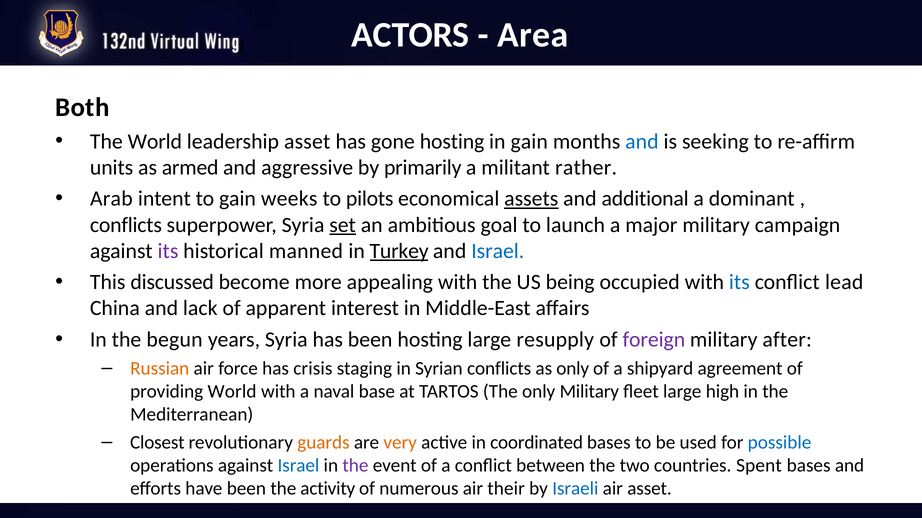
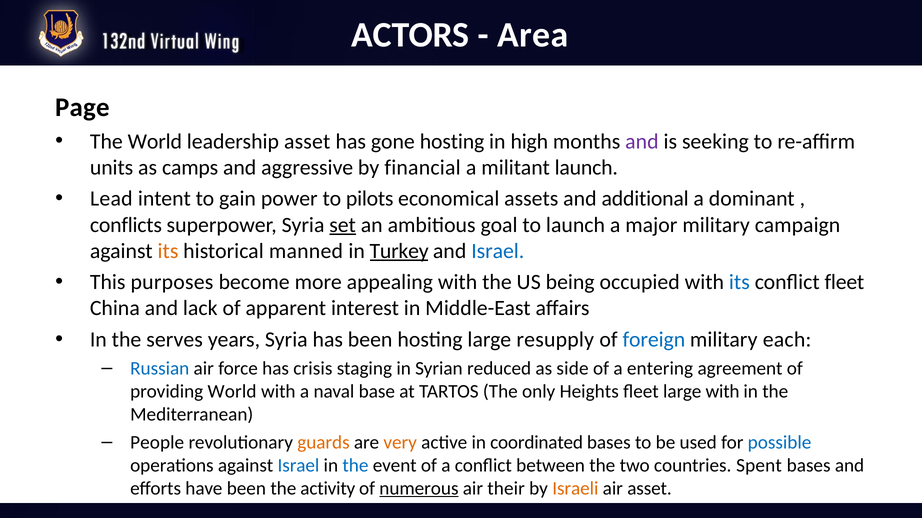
Both: Both -> Page (82, 108)
in gain: gain -> high (529, 142)
and colour: blue -> purple (642, 142)
armed: armed -> camps (190, 168)
primarily: primarily -> financial (423, 168)
militant rather: rather -> launch (586, 168)
Arab: Arab -> Lead (111, 199)
weeks: weeks -> power (289, 199)
assets underline: present -> none (531, 199)
its colour: purple -> orange (168, 251)
discussed: discussed -> purposes (172, 283)
conflict lead: lead -> fleet (844, 283)
begun: begun -> serves (175, 340)
foreign colour: purple -> blue (654, 340)
after: after -> each (787, 340)
Russian colour: orange -> blue (160, 369)
Syrian conflicts: conflicts -> reduced (499, 369)
as only: only -> side (573, 369)
shipyard: shipyard -> entering (660, 369)
only Military: Military -> Heights (589, 392)
large high: high -> with (723, 392)
Closest: Closest -> People (157, 443)
the colour: purple -> blue (355, 466)
numerous underline: none -> present (419, 489)
Israeli colour: blue -> orange (575, 489)
